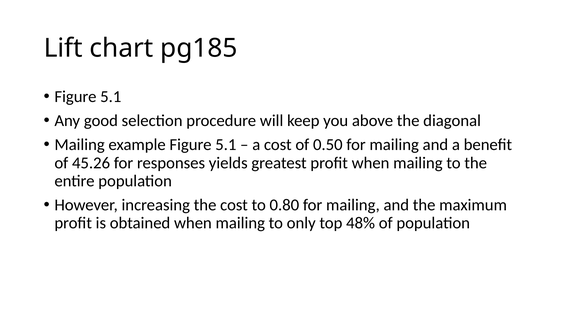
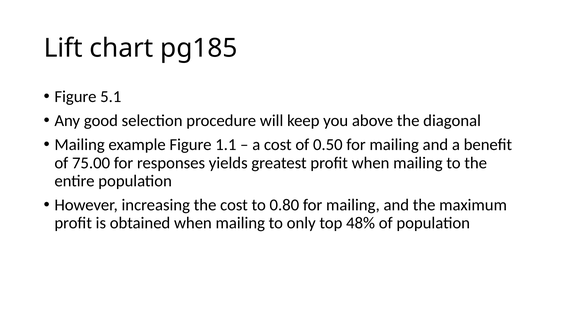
example Figure 5.1: 5.1 -> 1.1 (226, 145)
45.26: 45.26 -> 75.00 (91, 163)
